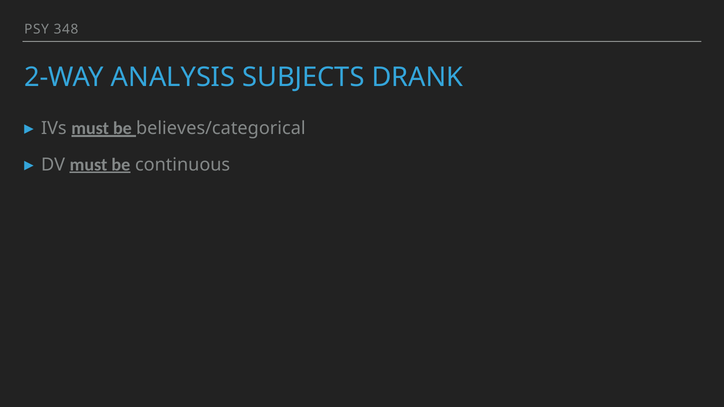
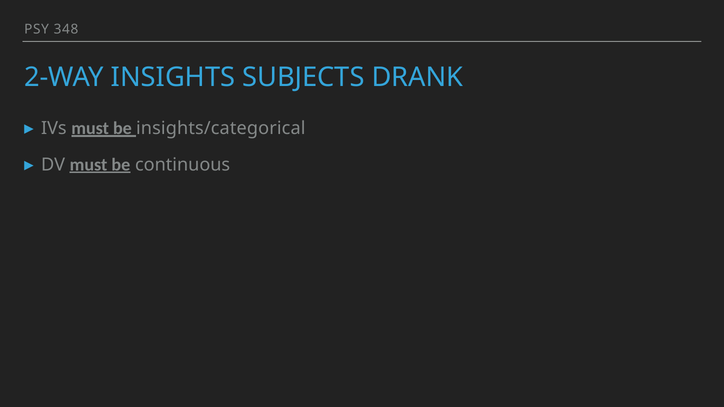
ANALYSIS: ANALYSIS -> INSIGHTS (173, 78)
believes/categorical: believes/categorical -> insights/categorical (221, 128)
